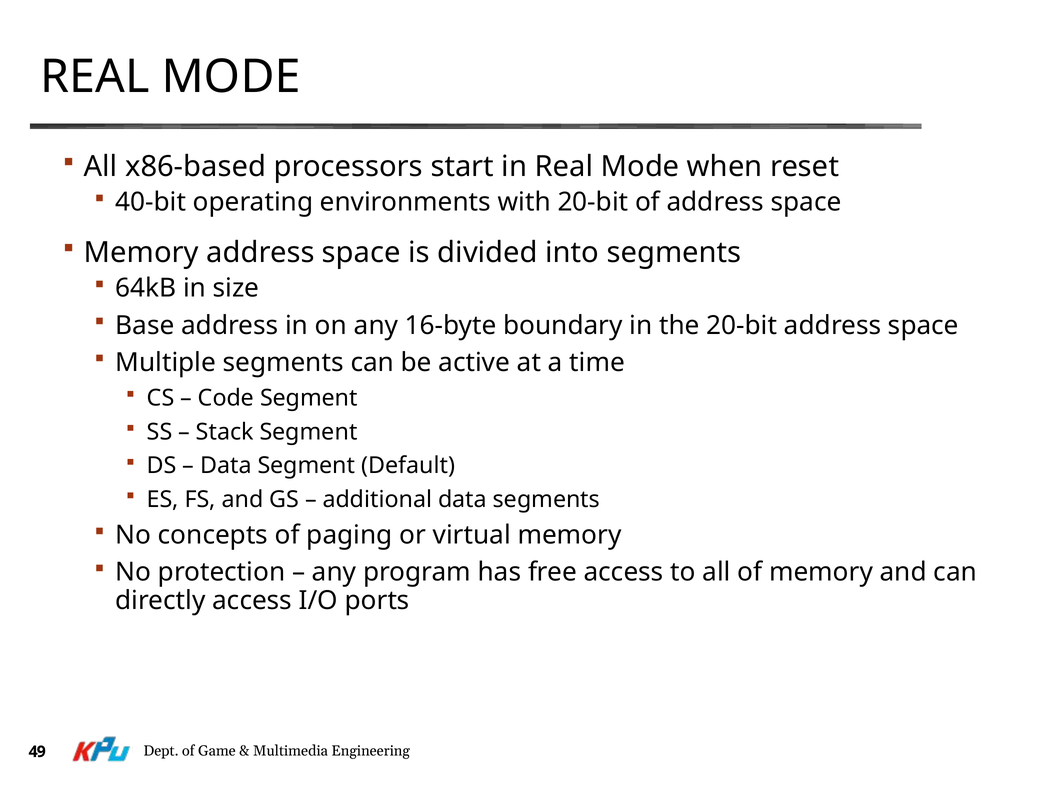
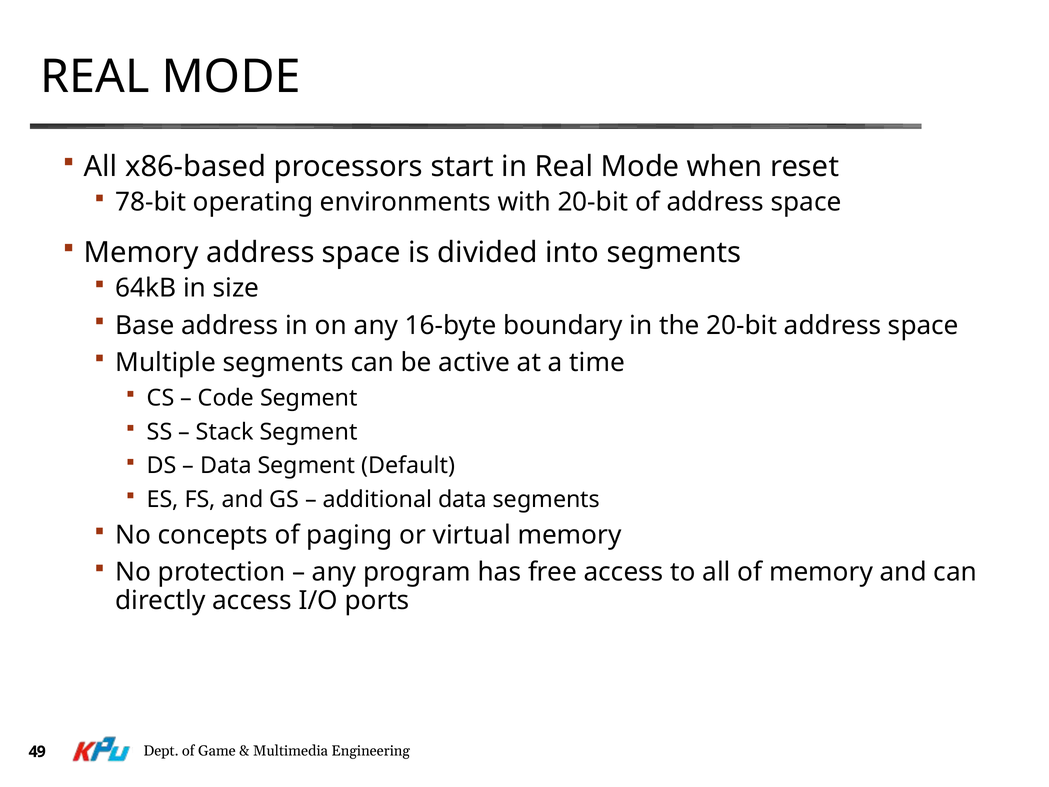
40-bit: 40-bit -> 78-bit (151, 202)
